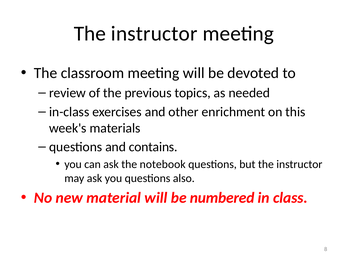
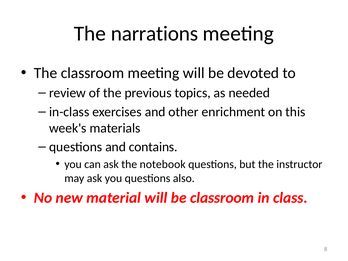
instructor: instructor -> narrations (154, 34)
be numbered: numbered -> classroom (222, 198)
